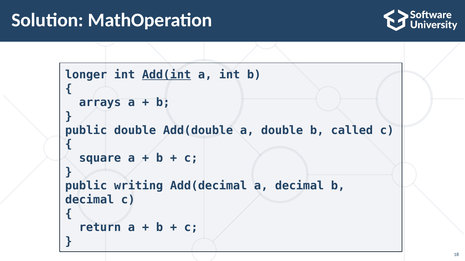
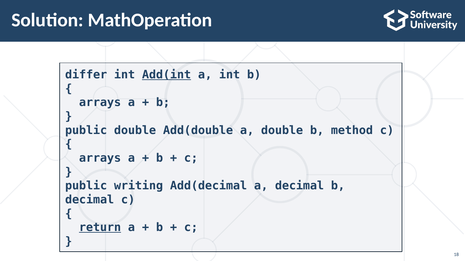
longer: longer -> differ (86, 75)
called: called -> method (352, 131)
square: square -> arrays (100, 158)
return underline: none -> present (100, 228)
